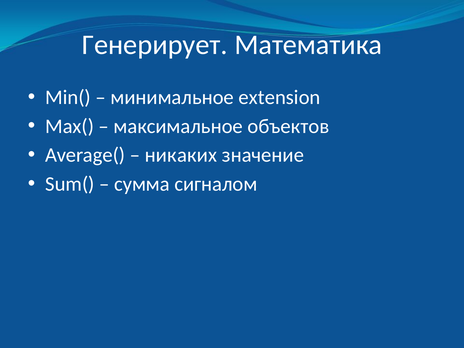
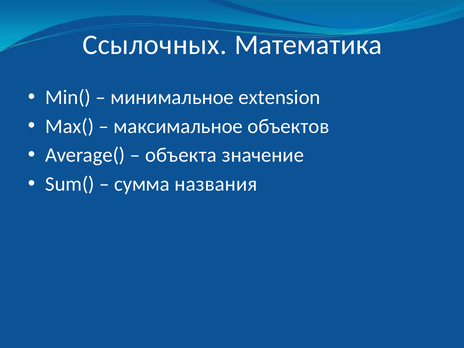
Генерирует: Генерирует -> Ссылочных (155, 45)
никаких: никаких -> объекта (181, 155)
сигналом: сигналом -> названия (216, 184)
